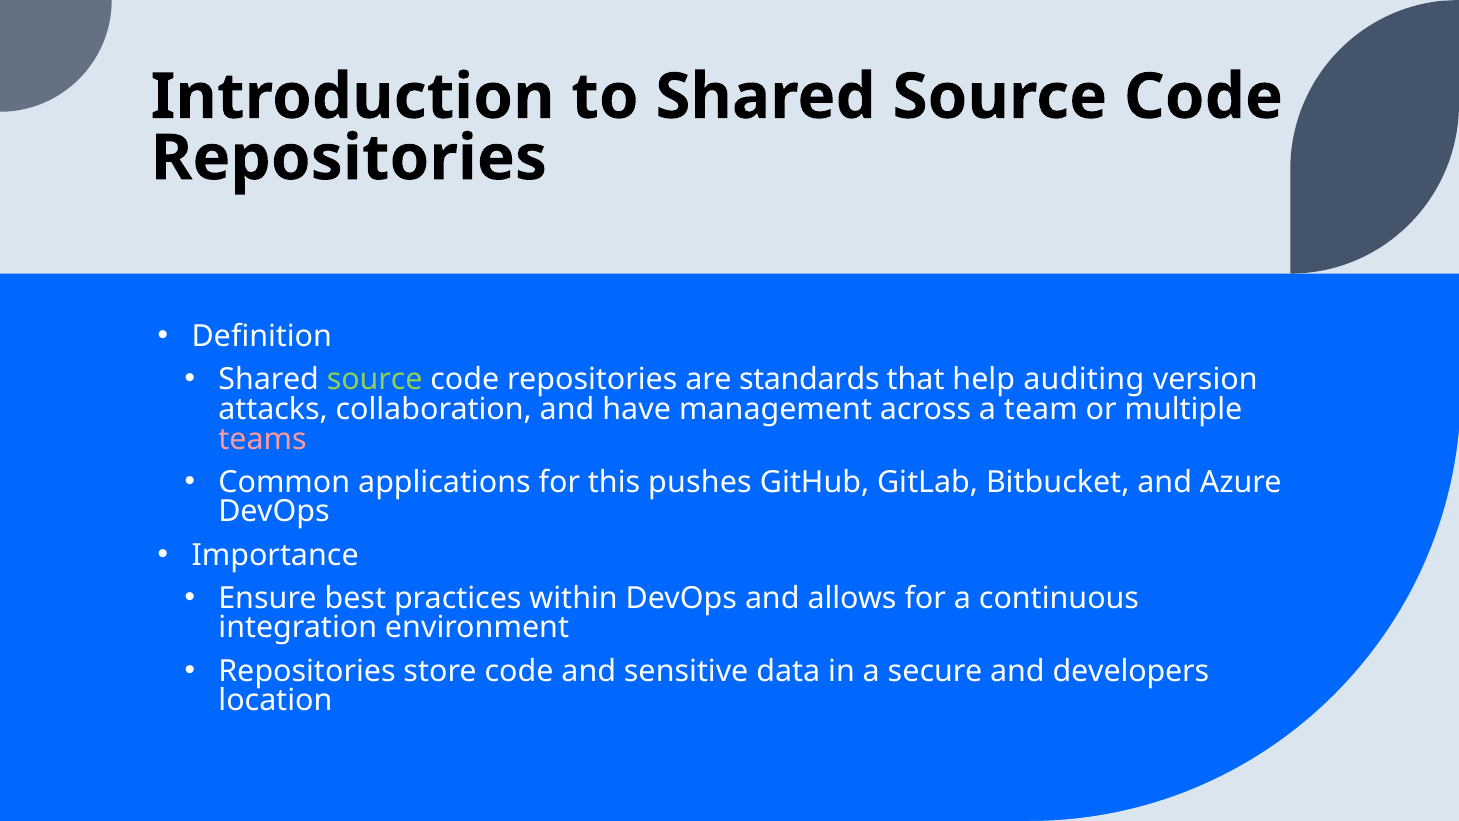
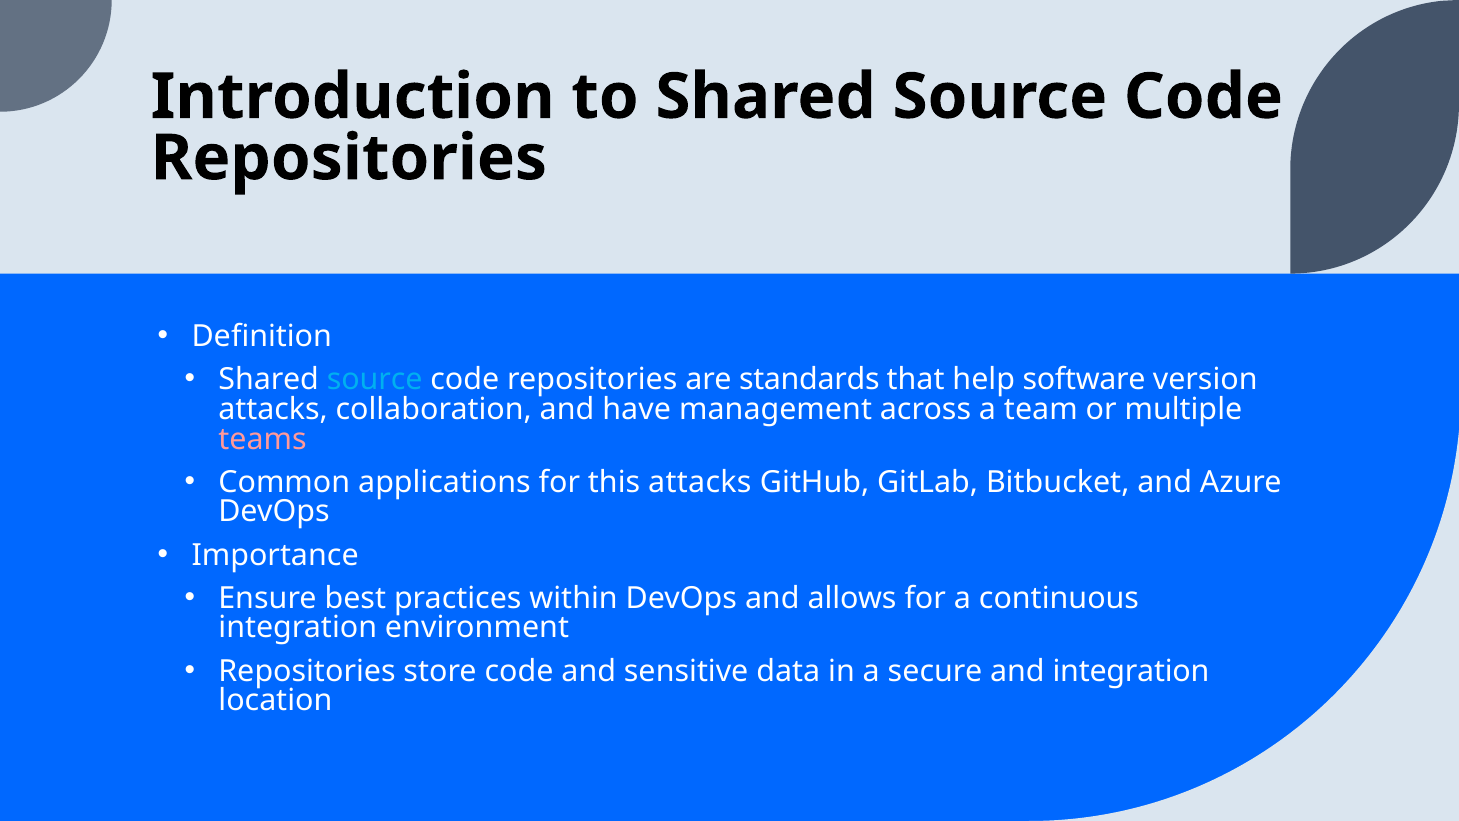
source colour: light green -> light blue (375, 380)
auditing: auditing -> software (1084, 380)
this pushes: pushes -> attacks (700, 482)
and developers: developers -> integration (1131, 671)
